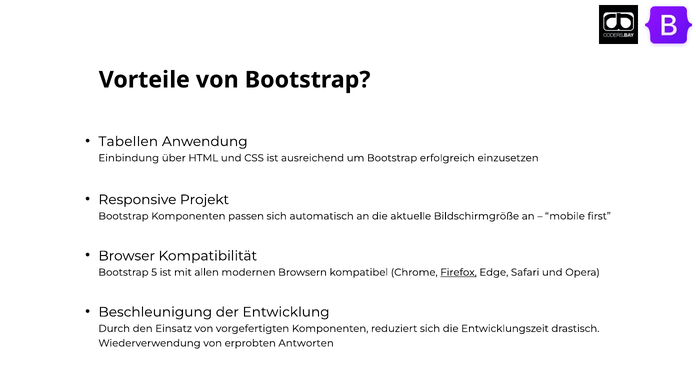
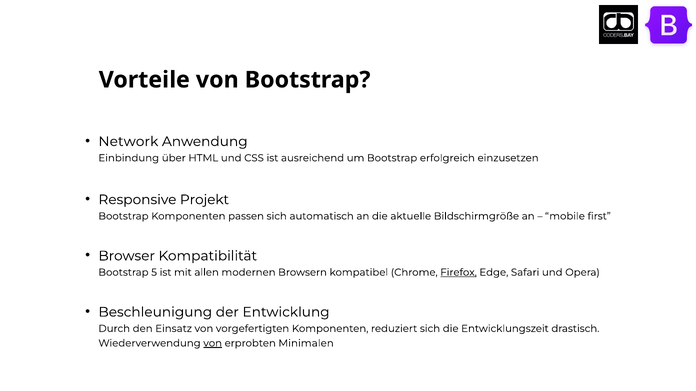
Tabellen: Tabellen -> Network (128, 142)
von underline: none -> present (213, 344)
Antworten: Antworten -> Minimalen (306, 344)
